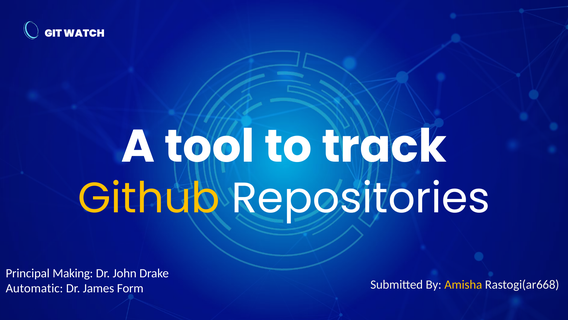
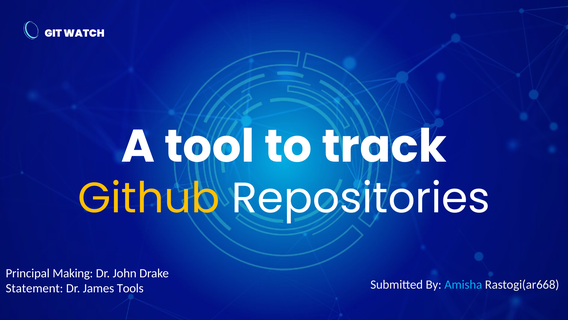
Automatic: Automatic -> Statement (34, 288)
Form: Form -> Tools (130, 288)
Amisha colour: yellow -> light blue (463, 284)
